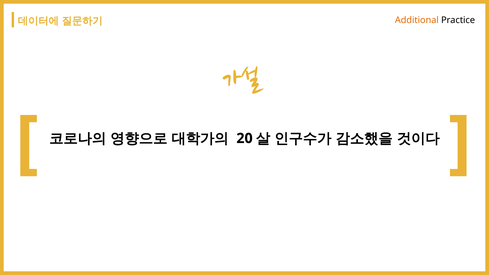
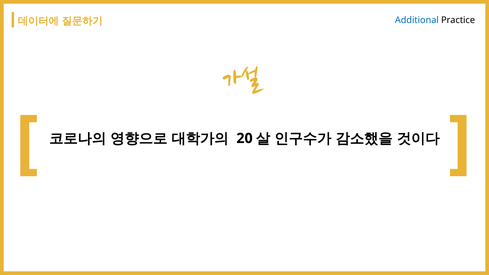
Additional colour: orange -> blue (417, 20)
